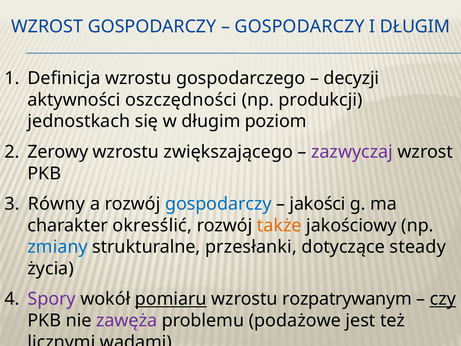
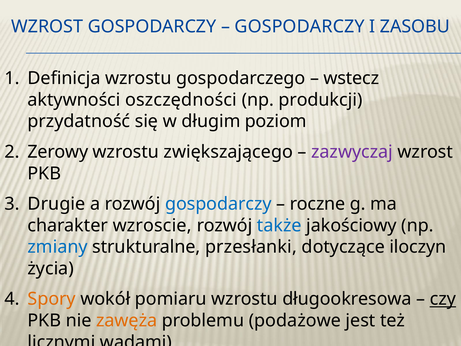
I DŁUGIM: DŁUGIM -> ZASOBU (415, 26)
decyzji: decyzji -> wstecz (351, 78)
jednostkach: jednostkach -> przydatność (79, 121)
Równy: Równy -> Drugie (56, 204)
jakości: jakości -> roczne (318, 204)
okresślić: okresślić -> wzroscie (152, 225)
także colour: orange -> blue (279, 225)
steady: steady -> iloczyn (418, 247)
Spory colour: purple -> orange (52, 299)
pomiaru underline: present -> none (171, 299)
rozpatrywanym: rozpatrywanym -> długookresowa (347, 299)
zawęża colour: purple -> orange (127, 320)
